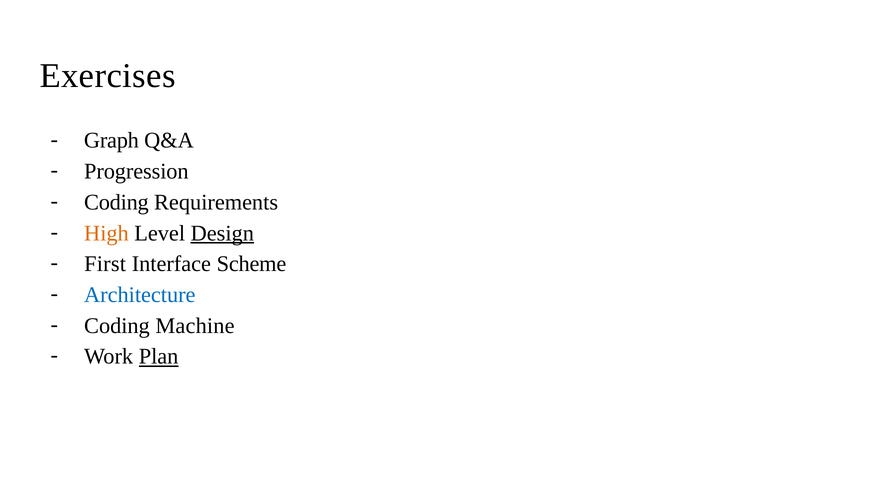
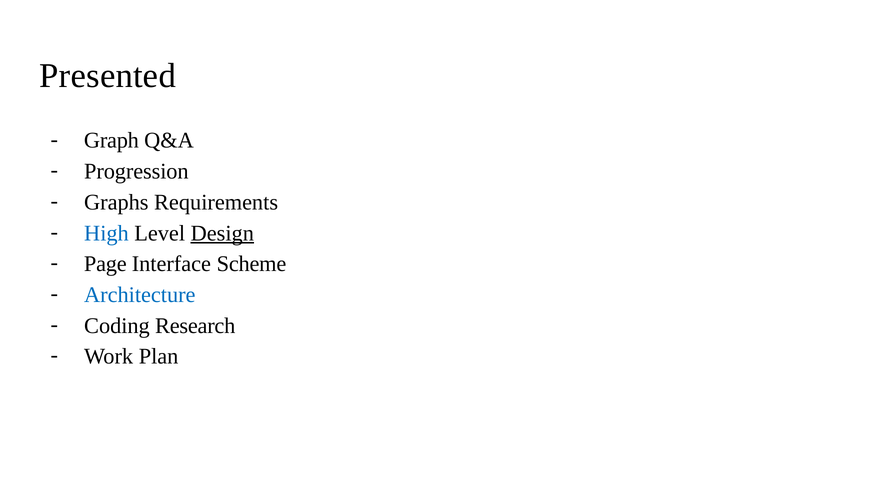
Exercises: Exercises -> Presented (108, 76)
Coding: Coding -> Graphs (116, 202)
High colour: orange -> blue (106, 233)
First: First -> Page (105, 264)
Machine: Machine -> Research (195, 326)
Plan underline: present -> none (159, 356)
